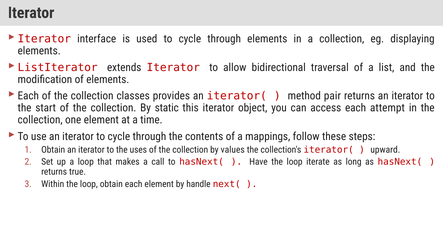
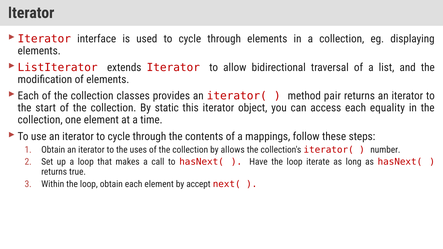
attempt: attempt -> equality (387, 108)
values: values -> allows (233, 150)
upward: upward -> number (385, 150)
handle: handle -> accept (198, 184)
